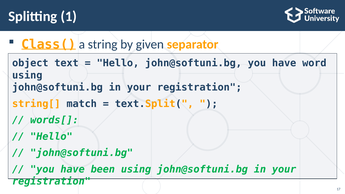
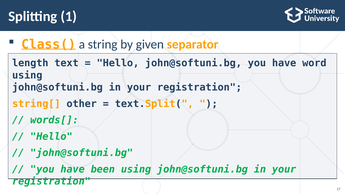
object: object -> length (30, 63)
match: match -> other (82, 104)
